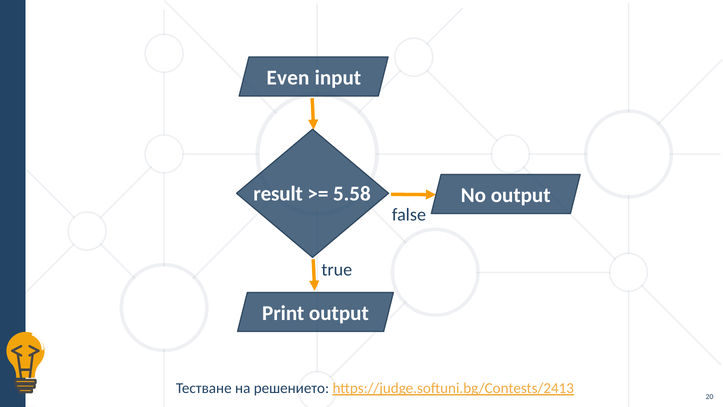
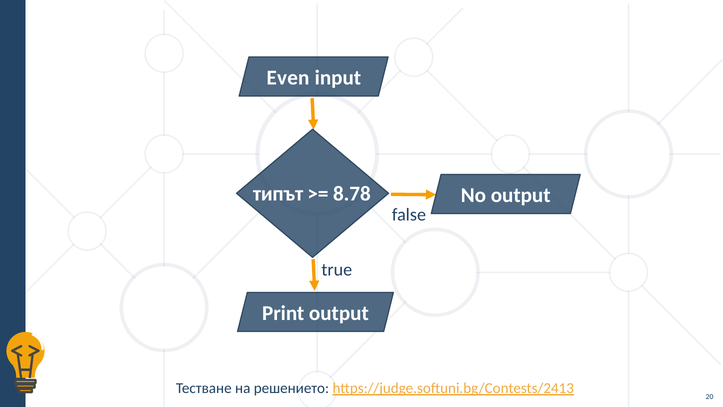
result: result -> типът (278, 193)
5.58: 5.58 -> 8.78 (352, 193)
